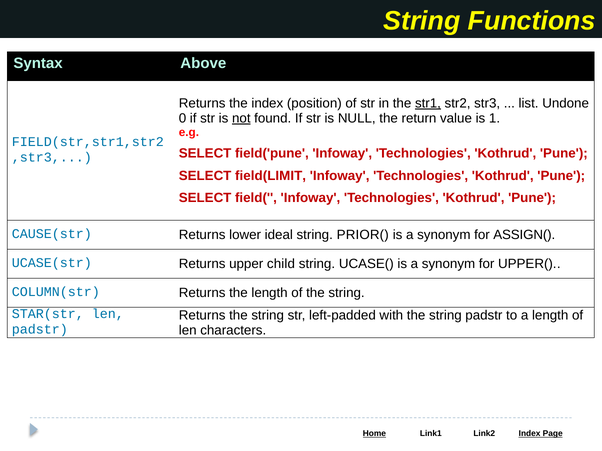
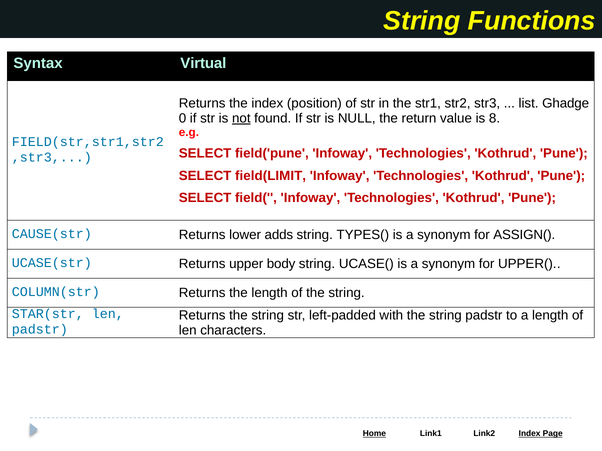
Above: Above -> Virtual (203, 64)
str1 underline: present -> none (428, 103)
Undone: Undone -> Ghadge (566, 103)
1: 1 -> 8 (495, 118)
ideal: ideal -> adds (279, 235)
PRIOR(: PRIOR( -> TYPES( (363, 235)
child: child -> body (281, 264)
